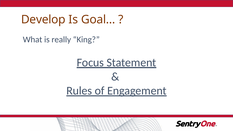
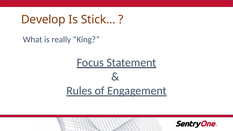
Goal…: Goal… -> Stick… (98, 20)
